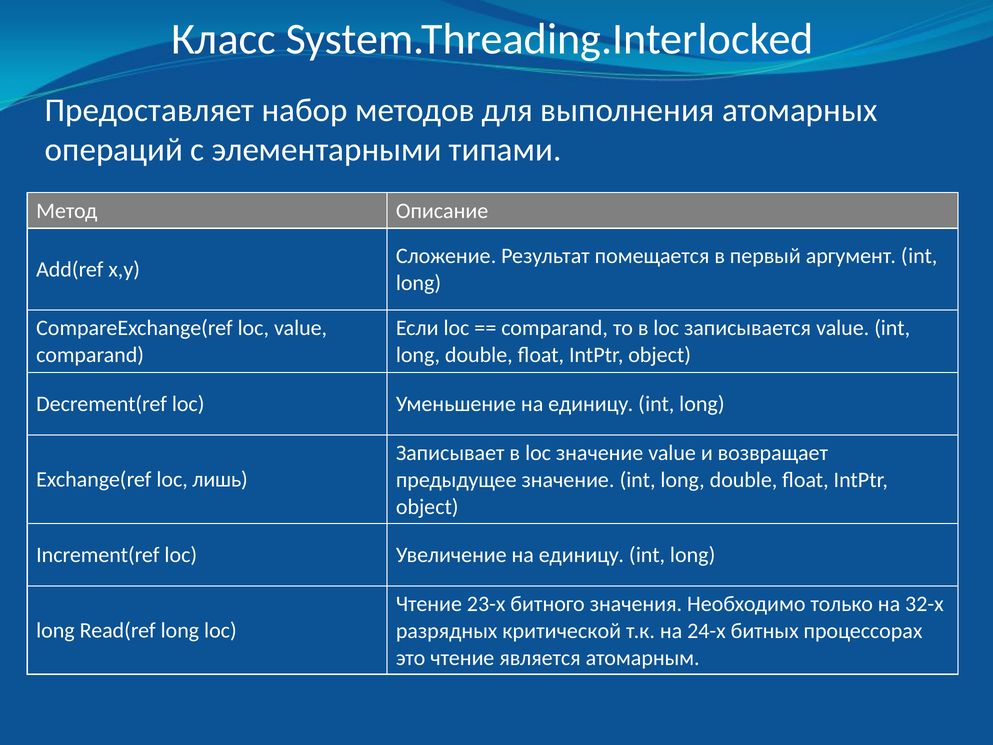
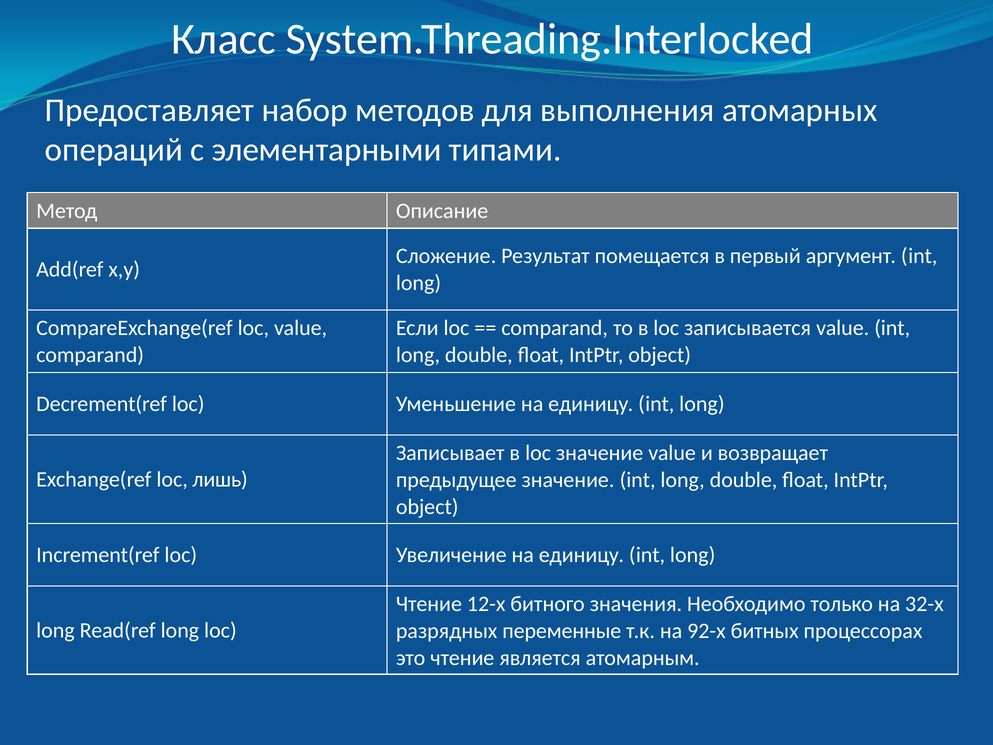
23-х: 23-х -> 12-х (486, 604)
критической: критической -> переменные (562, 631)
24-х: 24-х -> 92-х (706, 631)
